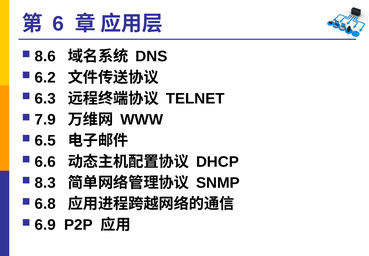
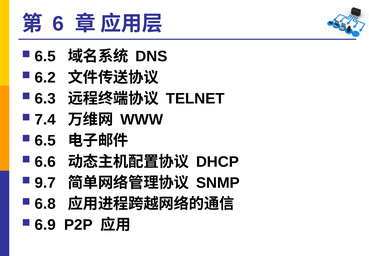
8.6: 8.6 -> 6.5 (45, 56)
7.9: 7.9 -> 7.4 (45, 119)
8.3: 8.3 -> 9.7 (45, 182)
